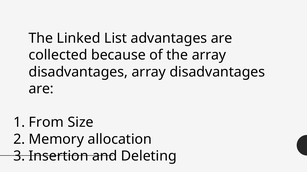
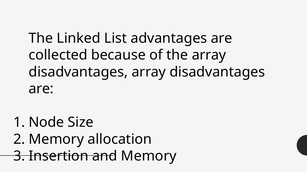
From: From -> Node (46, 123)
and Deleting: Deleting -> Memory (149, 157)
